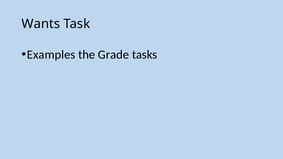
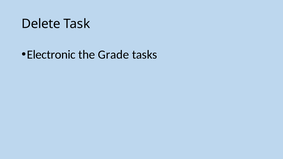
Wants: Wants -> Delete (41, 24)
Examples: Examples -> Electronic (51, 55)
